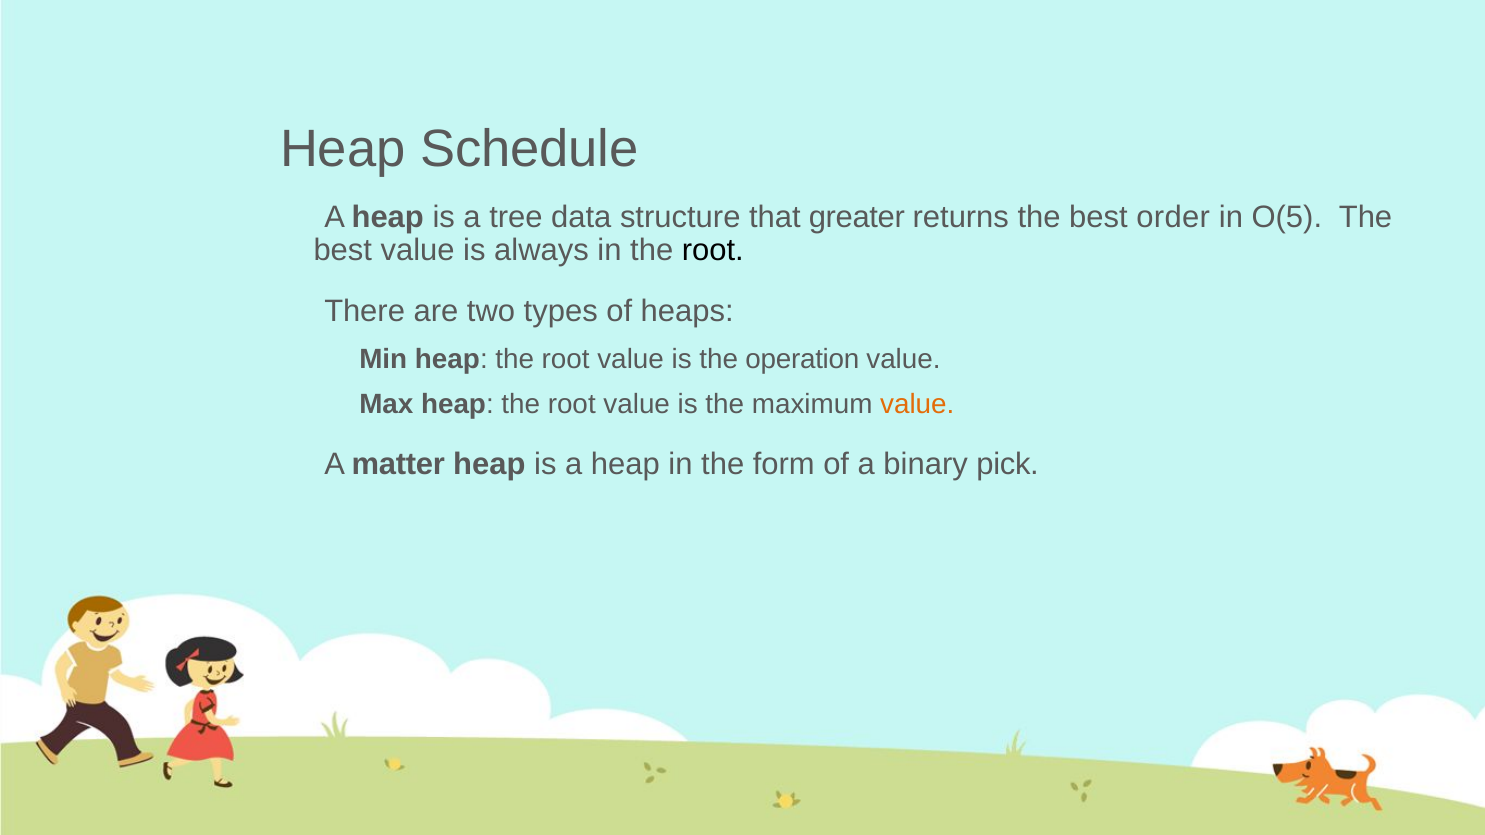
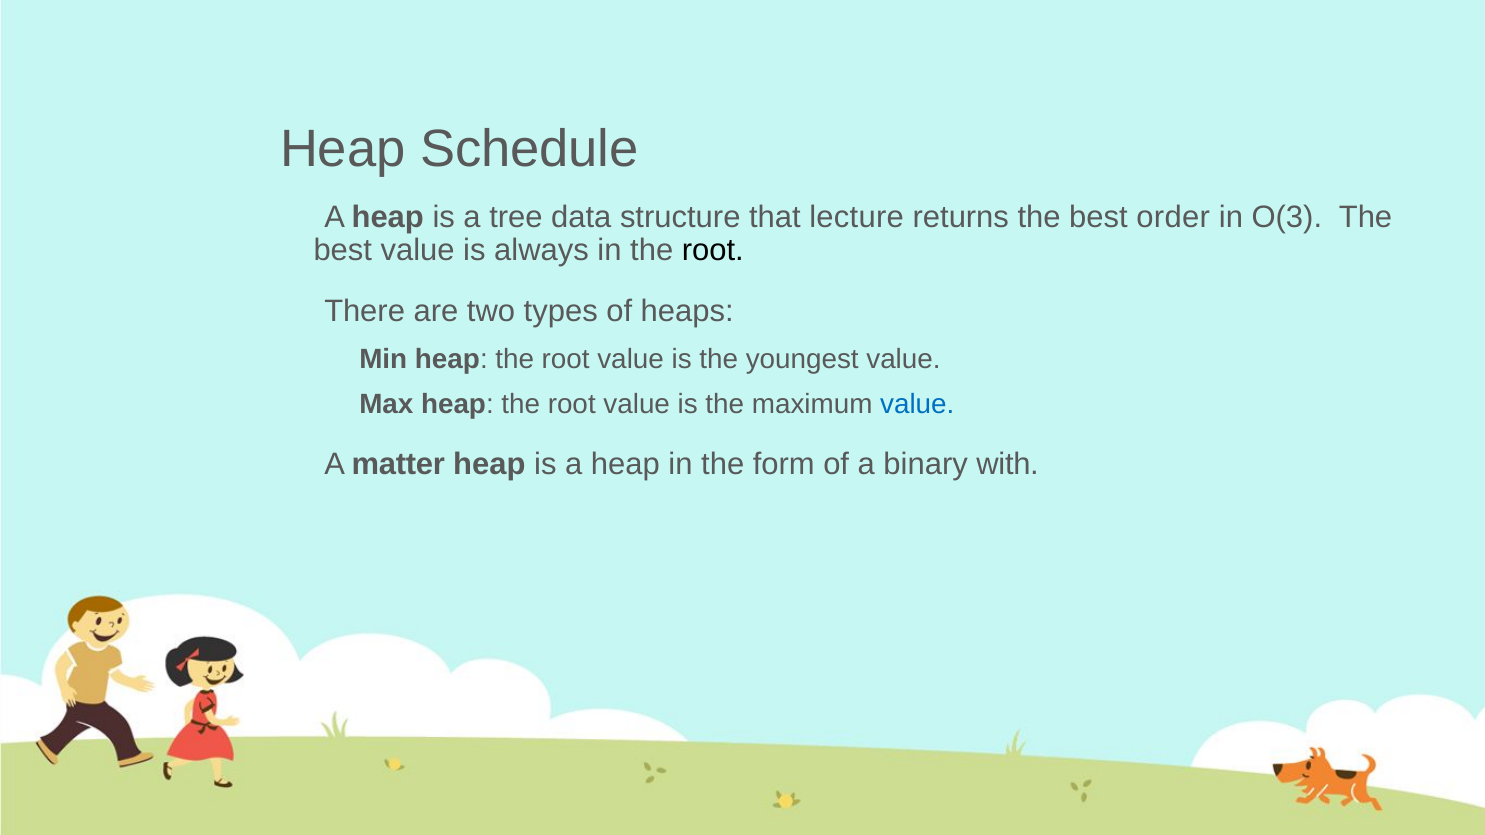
greater: greater -> lecture (857, 217)
O(5: O(5 -> O(3 (1287, 217)
operation: operation -> youngest (802, 359)
value colour: orange -> blue (917, 405)
pick: pick -> with (1008, 464)
